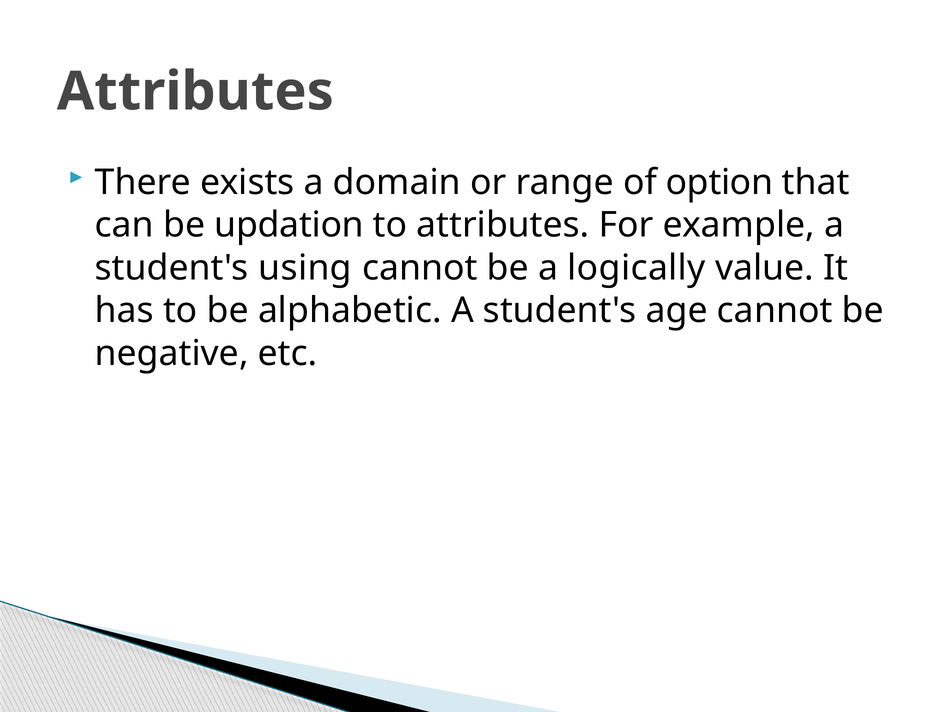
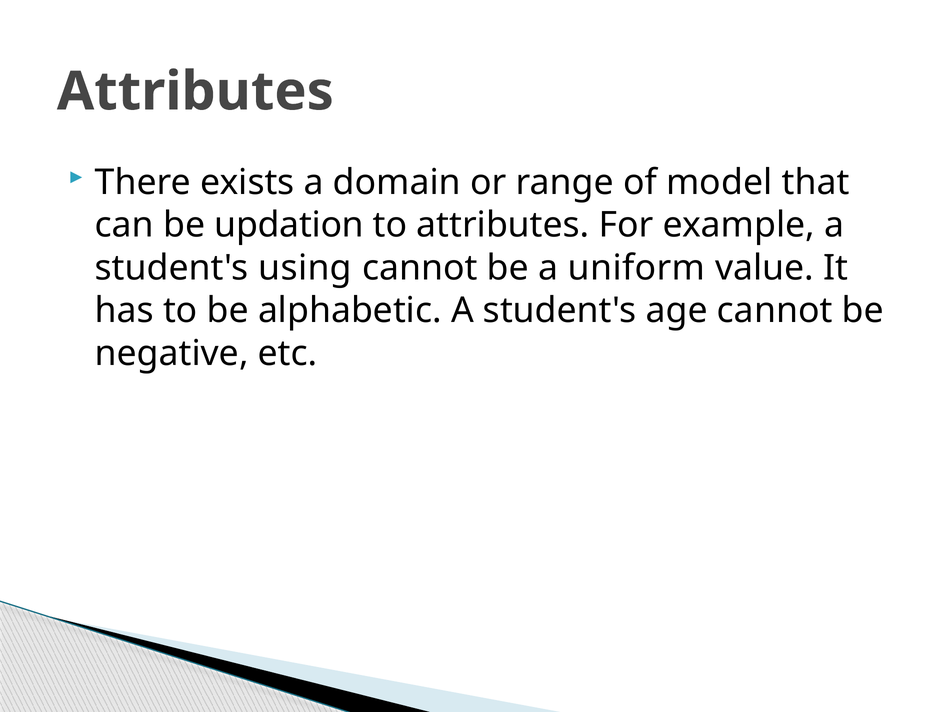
option: option -> model (719, 182)
logically: logically -> uniform (636, 268)
